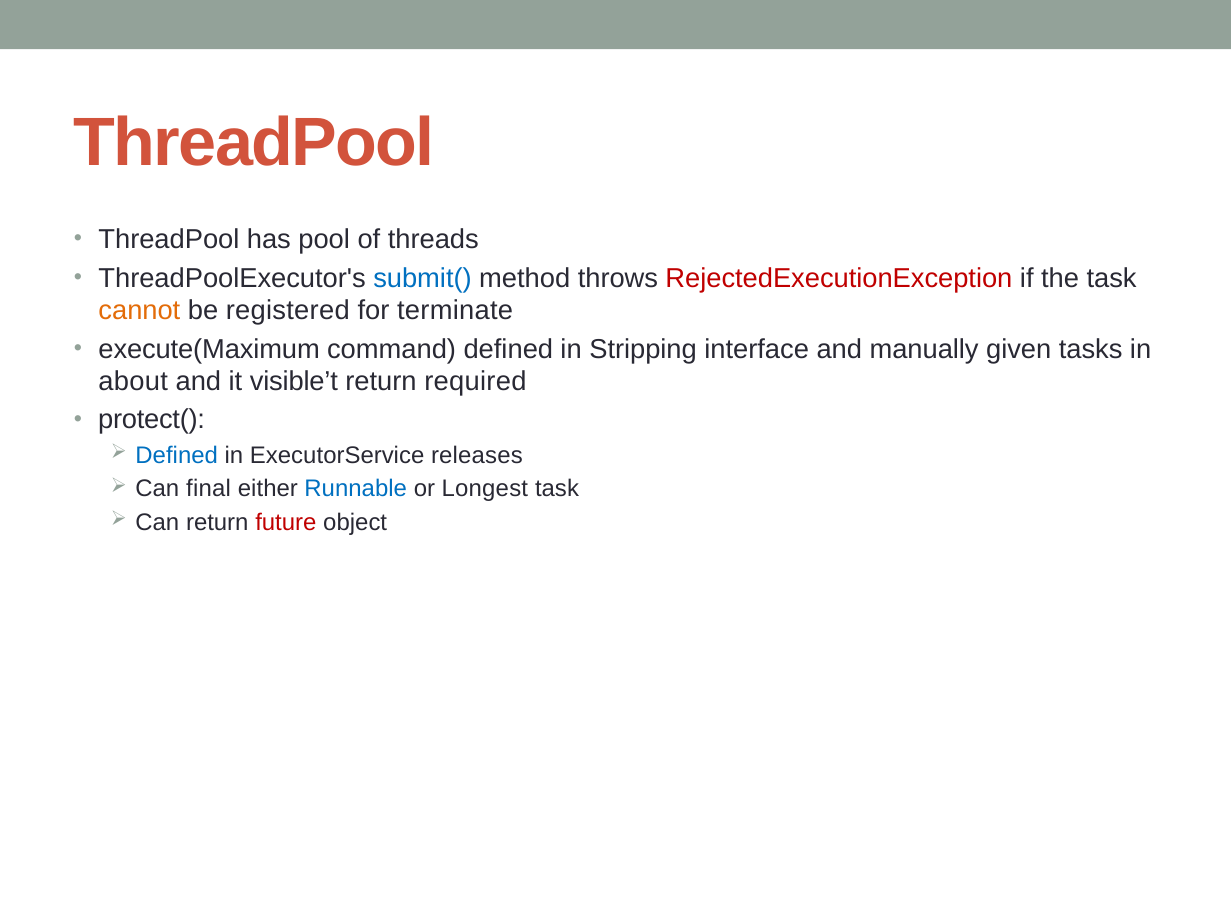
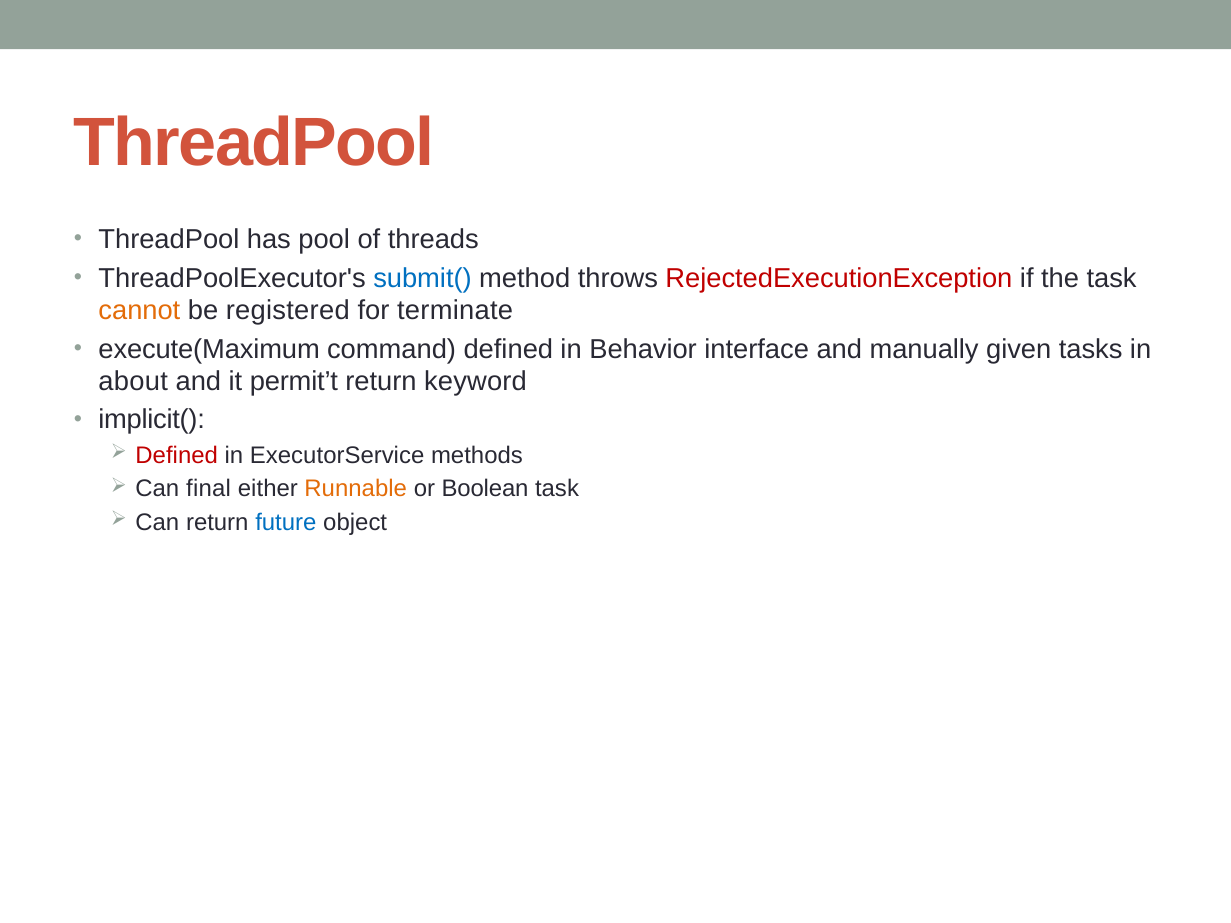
Stripping: Stripping -> Behavior (643, 349)
visible’t: visible’t -> permit’t (294, 382)
required: required -> keyword (475, 382)
protect(: protect( -> implicit( (152, 420)
Defined colour: blue -> red (177, 455)
releases: releases -> methods (477, 455)
Runnable colour: blue -> orange (356, 489)
Longest: Longest -> Boolean (485, 489)
future colour: red -> blue (286, 523)
